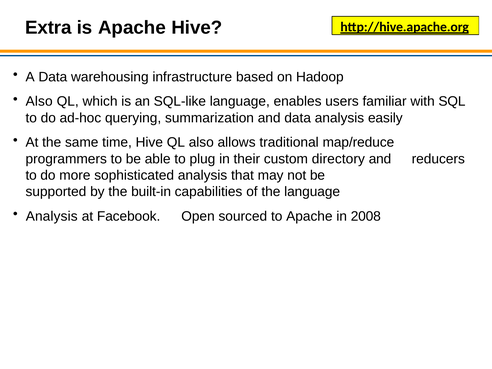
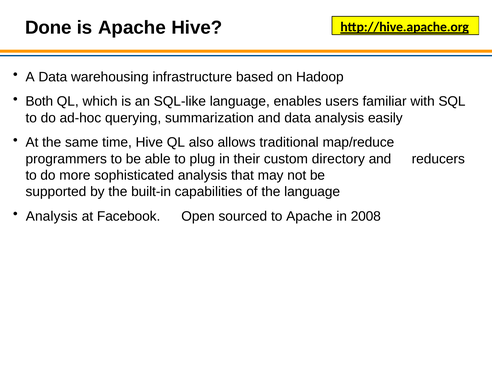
Extra: Extra -> Done (48, 28)
Also: Also -> Both (39, 101)
